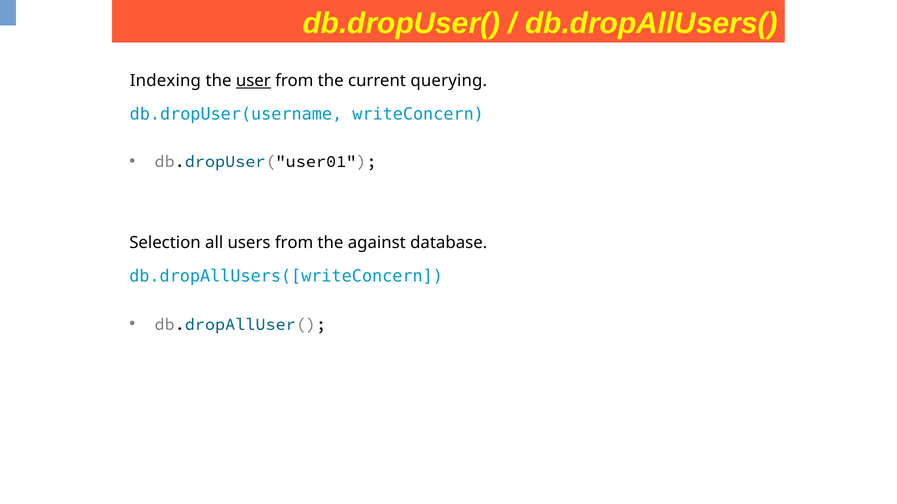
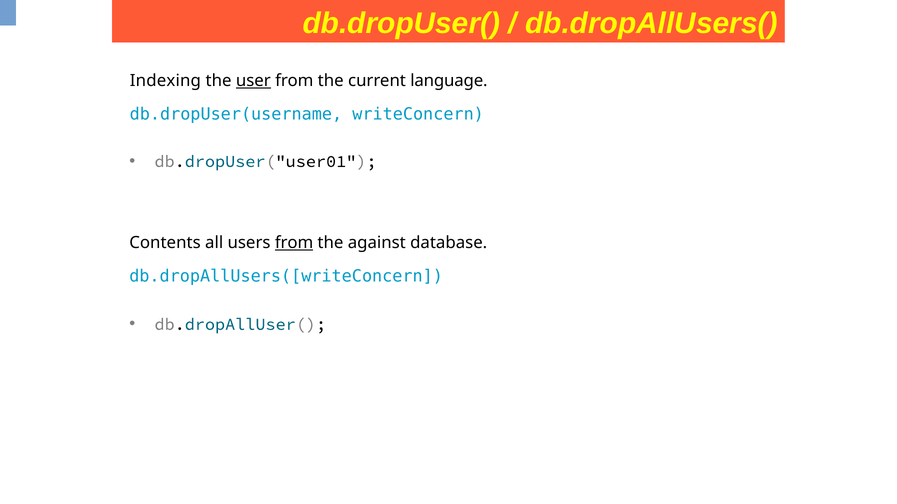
querying: querying -> language (449, 81)
Selection: Selection -> Contents (165, 243)
from underline: none -> present (294, 243)
